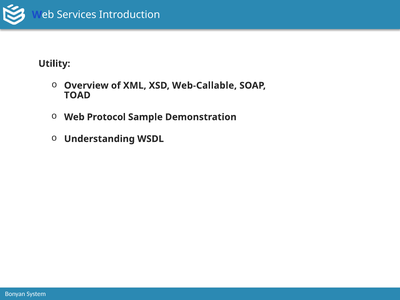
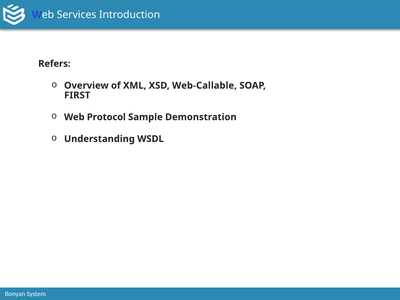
Utility: Utility -> Refers (54, 64)
TOAD: TOAD -> FIRST (77, 95)
